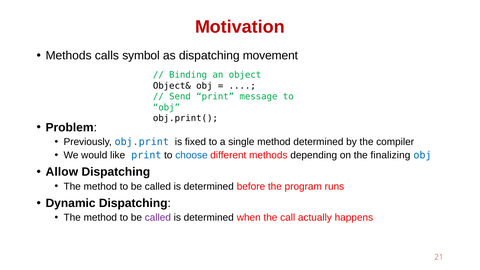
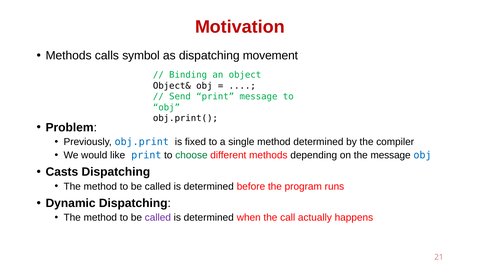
choose colour: blue -> green (191, 155)
the finalizing: finalizing -> message (391, 155)
Allow: Allow -> Casts (62, 172)
